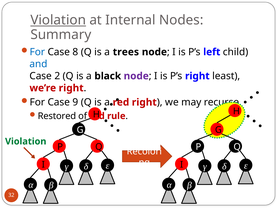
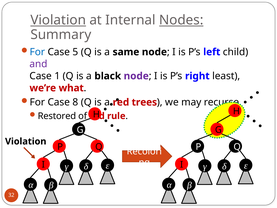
Nodes underline: none -> present (181, 20)
8: 8 -> 5 (75, 52)
trees: trees -> same (126, 52)
and colour: blue -> purple (38, 64)
2: 2 -> 1 (57, 76)
we’re right: right -> what (71, 88)
9: 9 -> 8 (75, 102)
right: right -> trees (144, 102)
Violation colour: green -> black (26, 141)
